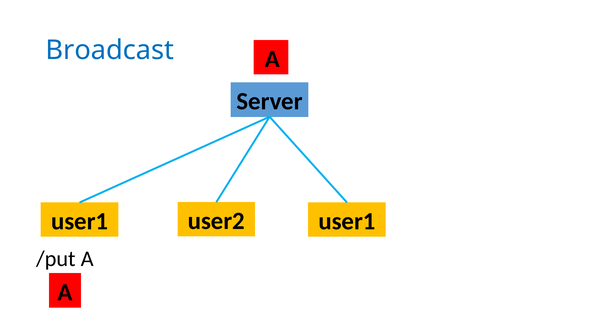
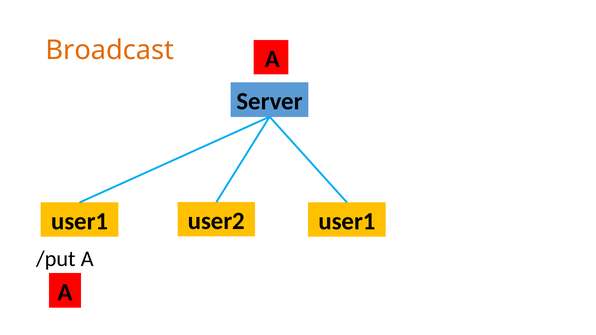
Broadcast colour: blue -> orange (110, 50)
